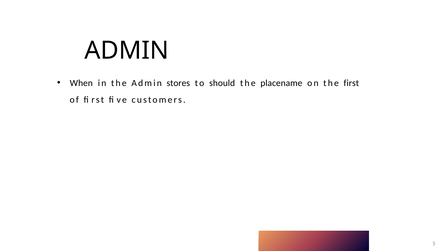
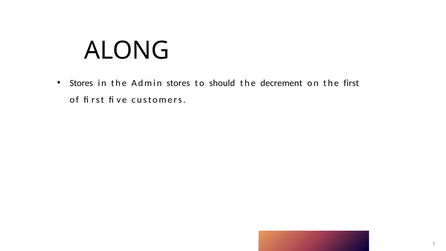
ADMIN: ADMIN -> ALONG (127, 50)
When: When -> Stores (81, 83)
placename: placename -> decrement (281, 83)
